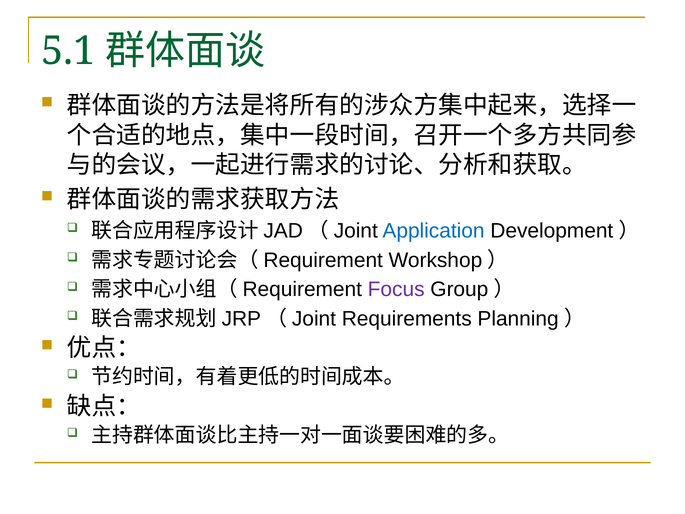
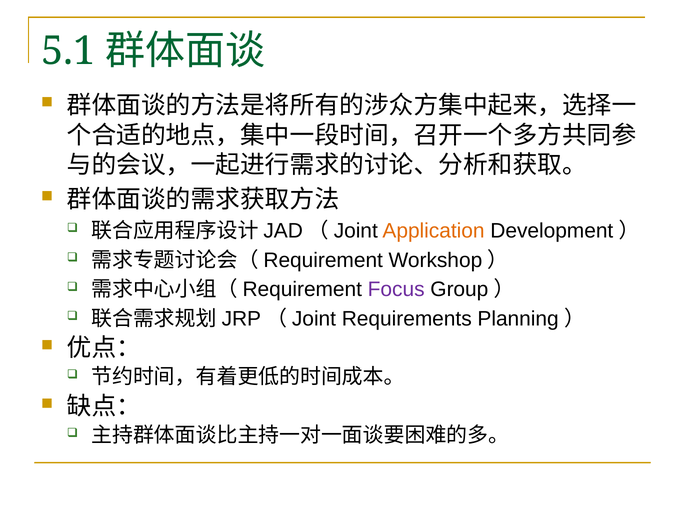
Application colour: blue -> orange (434, 231)
